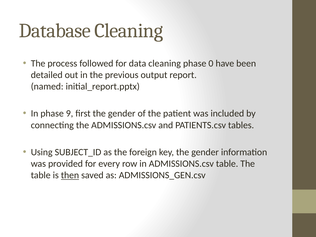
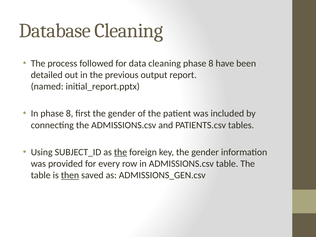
cleaning phase 0: 0 -> 8 (211, 63)
In phase 9: 9 -> 8 (70, 114)
the underline: none -> present (121, 152)
